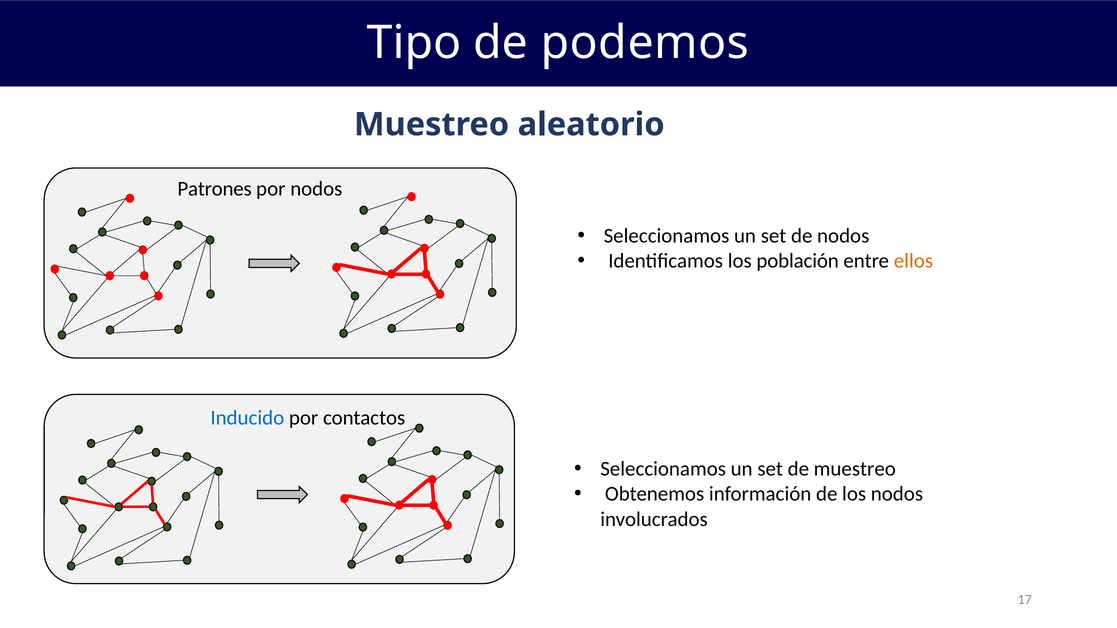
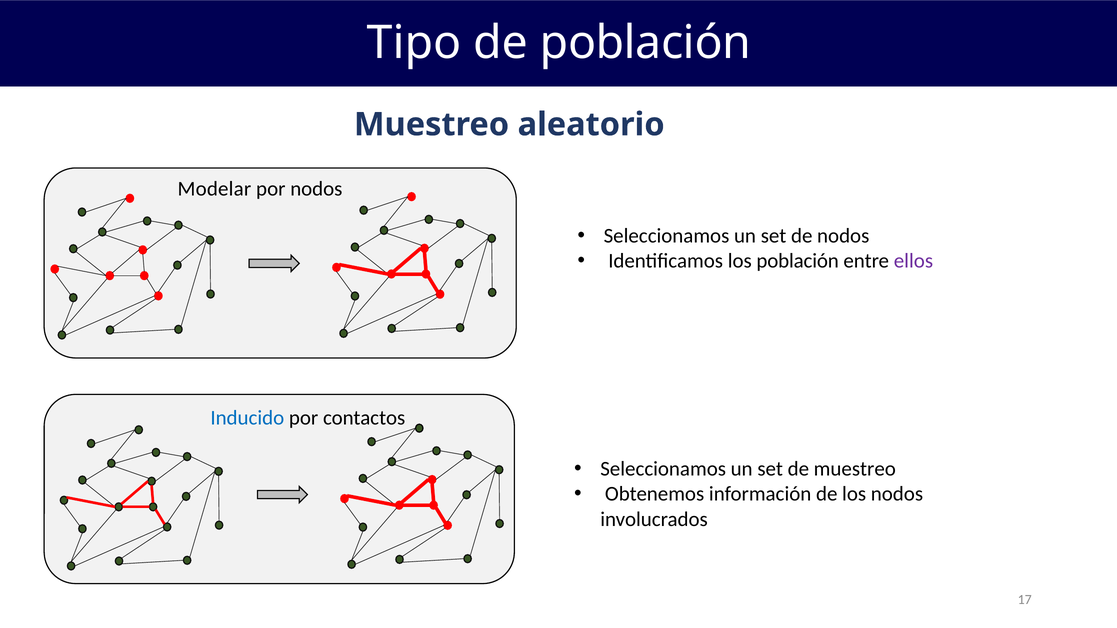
de podemos: podemos -> población (645, 43)
Patrones: Patrones -> Modelar (214, 189)
ellos colour: orange -> purple (913, 261)
